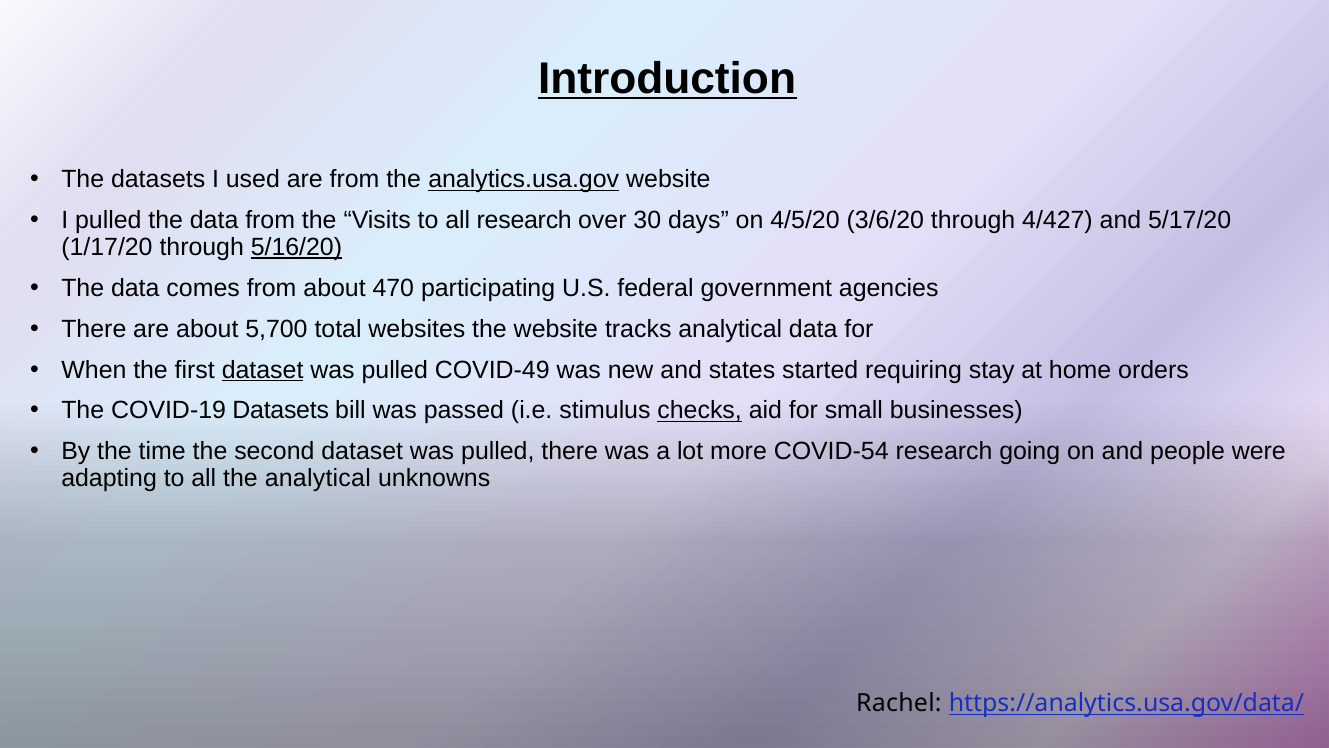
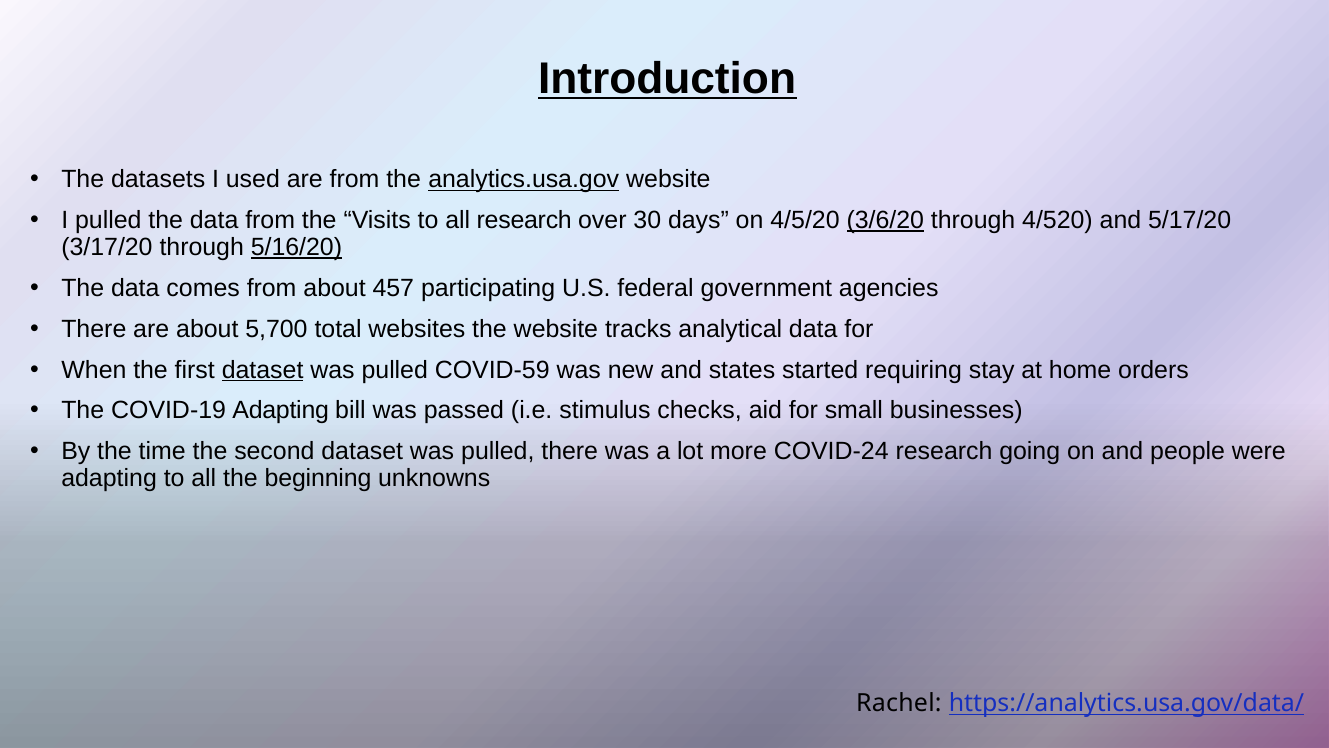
3/6/20 underline: none -> present (885, 220)
4/427: 4/427 -> 4/520 (1057, 220)
1/17/20: 1/17/20 -> 3/17/20 (107, 247)
470: 470 -> 457 (393, 288)
COVID-49: COVID-49 -> COVID-59 (492, 370)
COVID-19 Datasets: Datasets -> Adapting (281, 410)
checks underline: present -> none (700, 410)
COVID-54: COVID-54 -> COVID-24 (831, 451)
the analytical: analytical -> beginning (318, 478)
